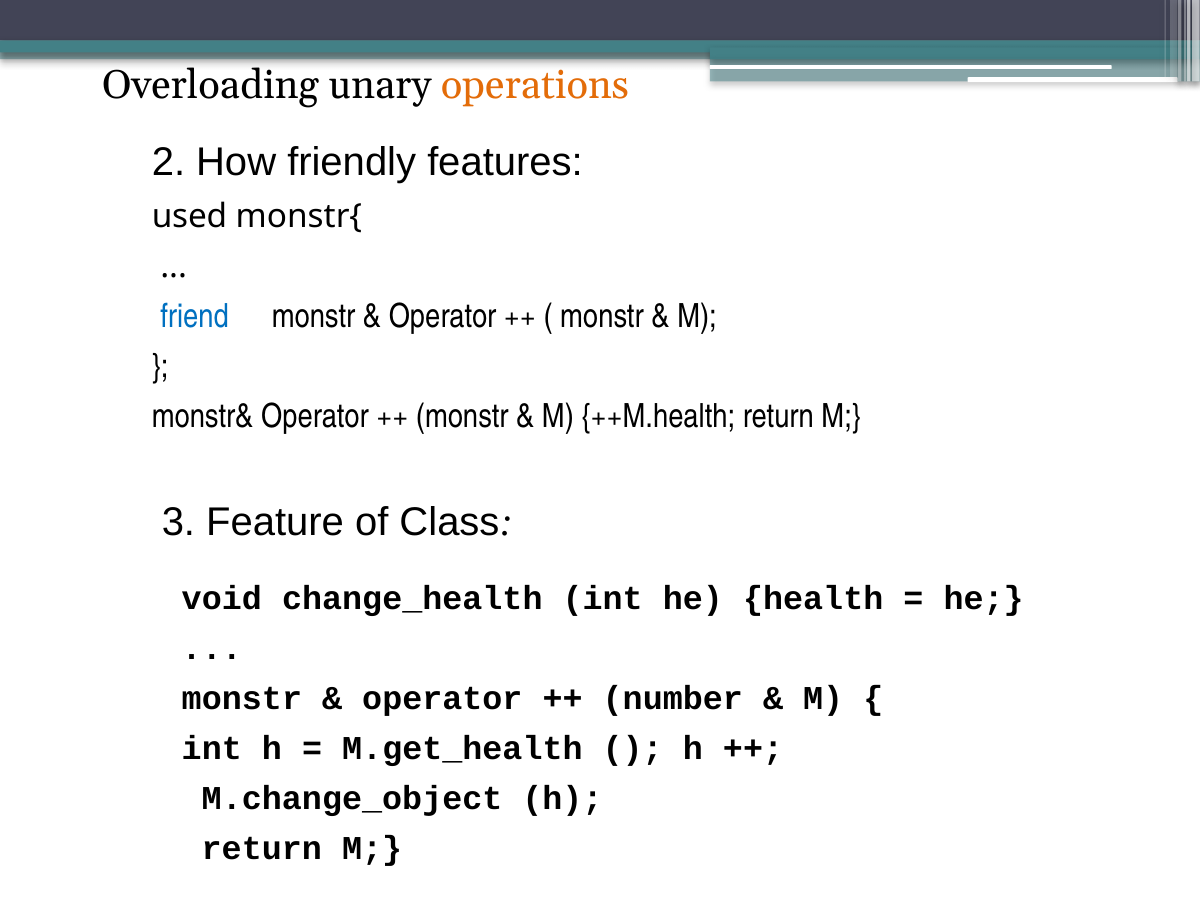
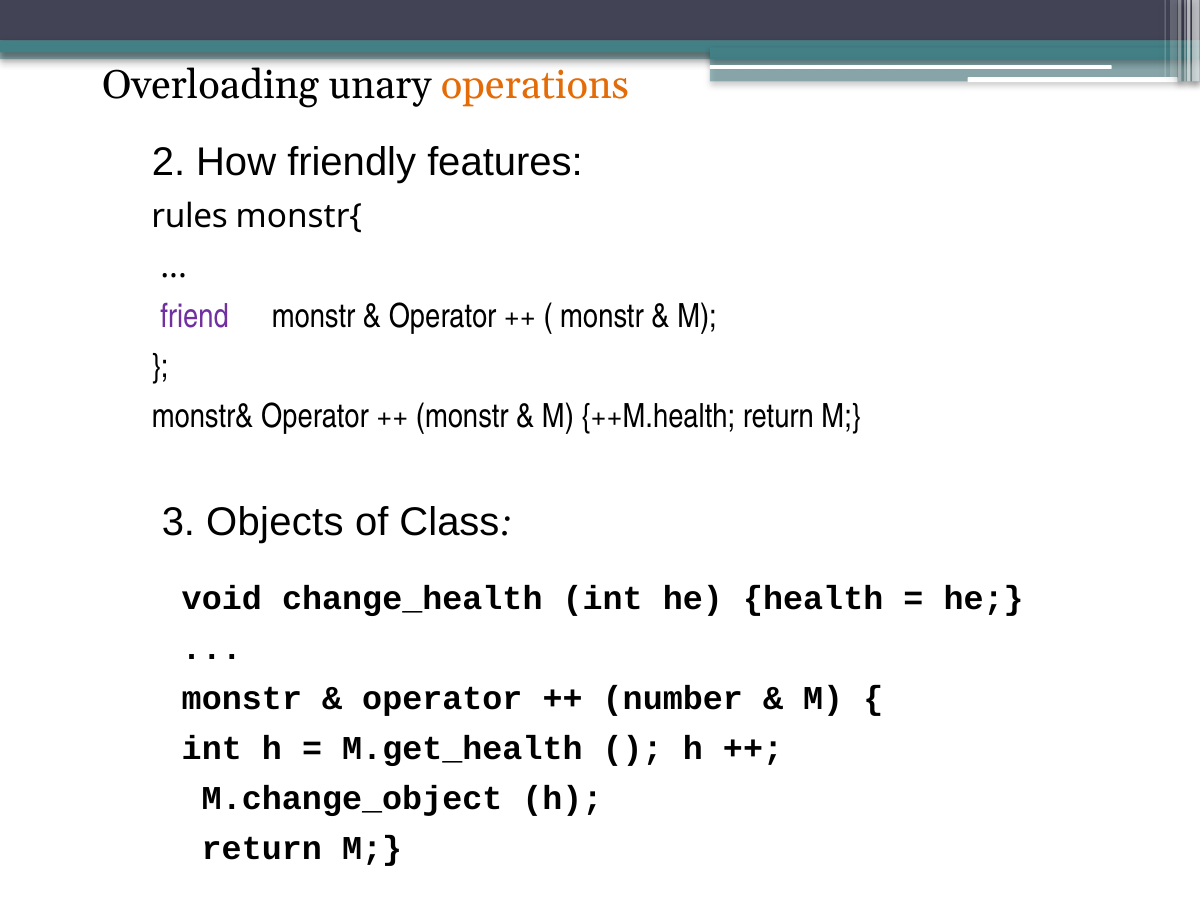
used: used -> rules (190, 216)
friend colour: blue -> purple (195, 316)
Feature: Feature -> Objects (275, 523)
